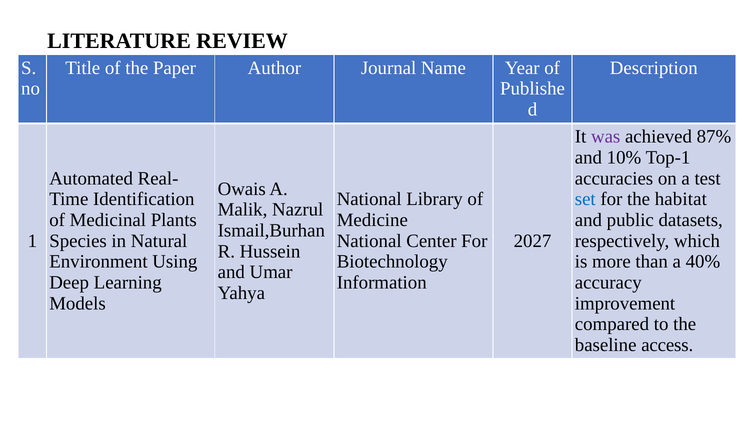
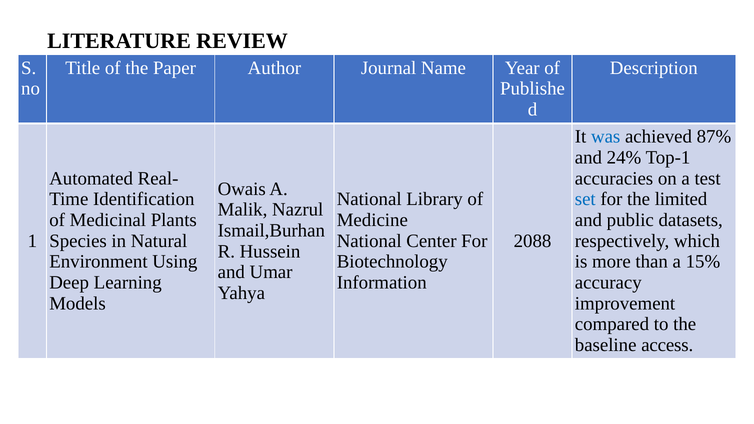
was colour: purple -> blue (606, 137)
10%: 10% -> 24% (624, 158)
habitat: habitat -> limited (681, 199)
2027: 2027 -> 2088 (533, 241)
40%: 40% -> 15% (703, 262)
